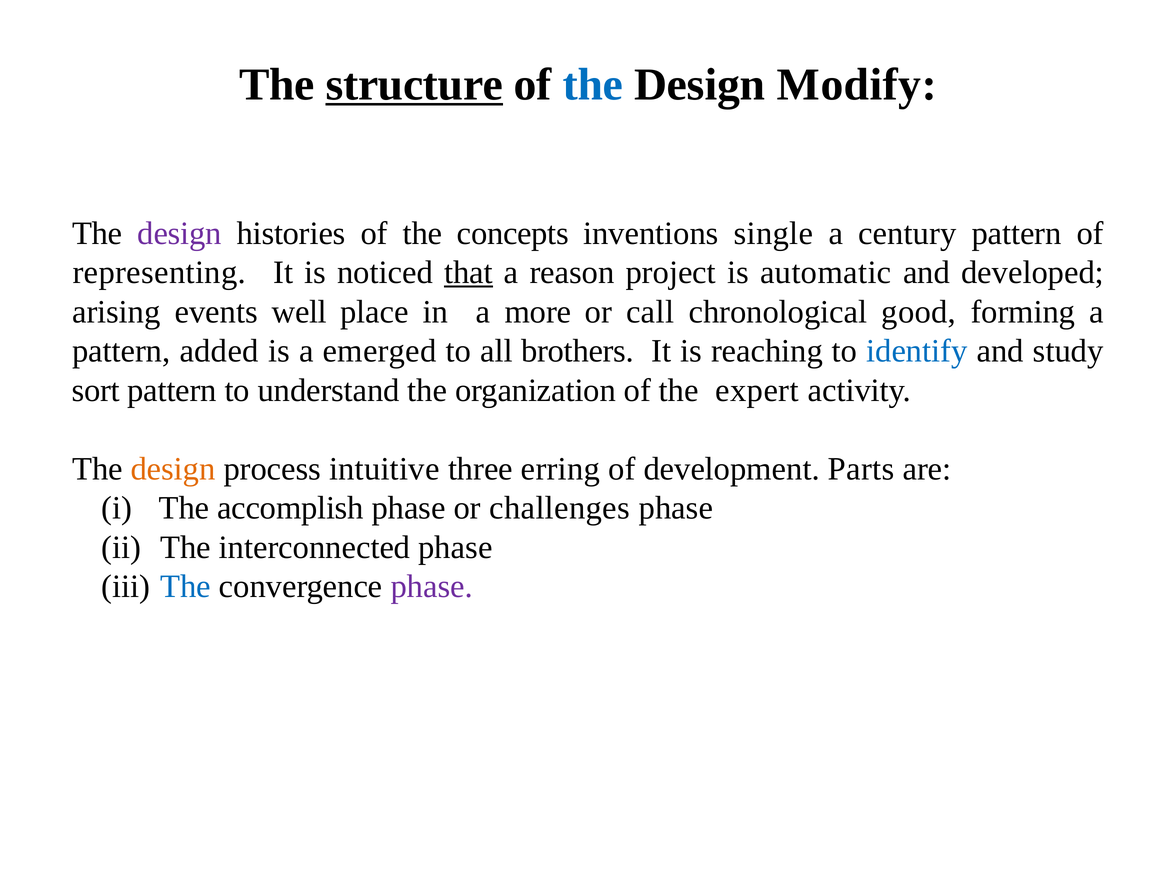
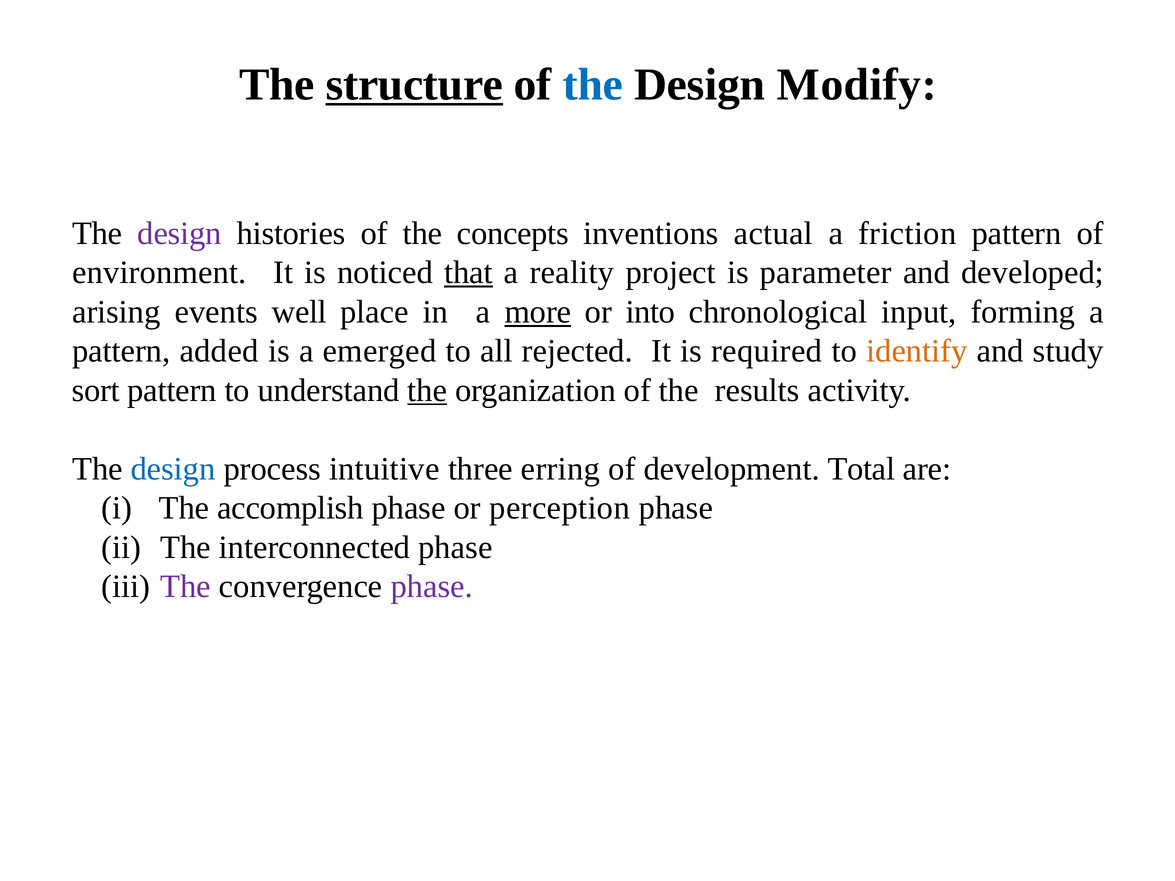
single: single -> actual (773, 233)
century: century -> friction (907, 233)
representing: representing -> environment (159, 273)
reason: reason -> reality (572, 273)
automatic: automatic -> parameter (826, 273)
more underline: none -> present (538, 312)
call: call -> into (650, 312)
good: good -> input (919, 312)
brothers: brothers -> rejected (577, 351)
reaching: reaching -> required (767, 351)
identify colour: blue -> orange (917, 351)
the underline: none -> present (427, 390)
expert: expert -> results (757, 390)
design colour: orange -> blue (173, 469)
Parts: Parts -> Total (861, 469)
challenges: challenges -> perception (560, 508)
The colour: blue -> purple (186, 587)
